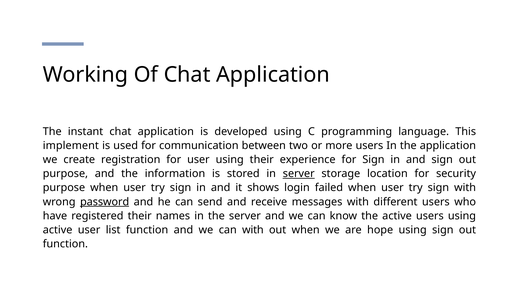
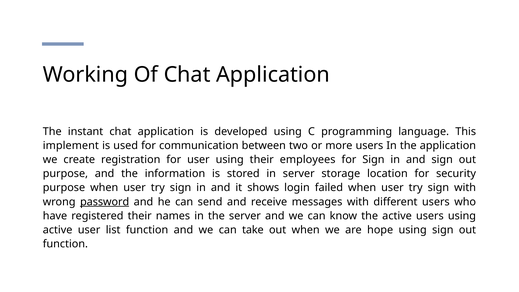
experience: experience -> employees (308, 160)
server underline: present -> none (299, 174)
can with: with -> take (253, 230)
